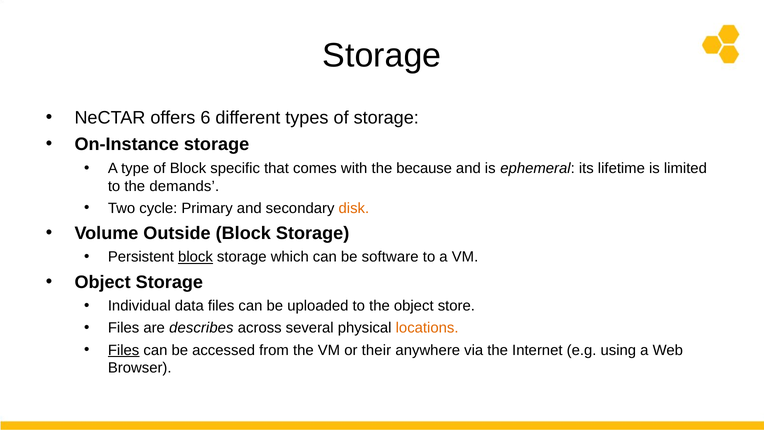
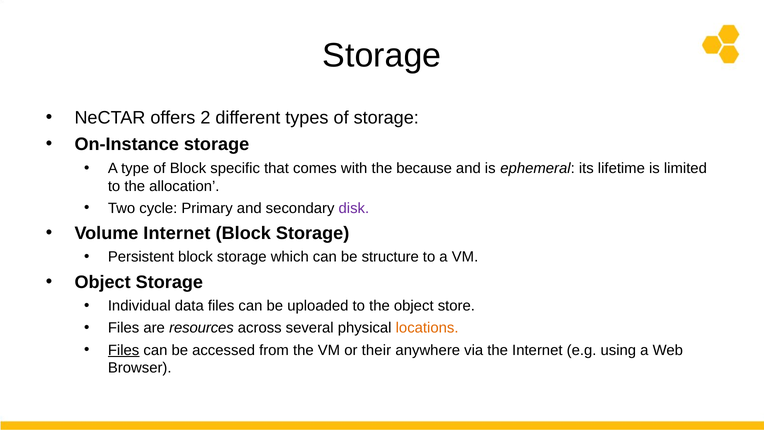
6: 6 -> 2 (205, 118)
demands: demands -> allocation (184, 186)
disk colour: orange -> purple (354, 208)
Volume Outside: Outside -> Internet (177, 233)
block underline: present -> none (195, 257)
software: software -> structure (390, 257)
describes: describes -> resources (201, 328)
